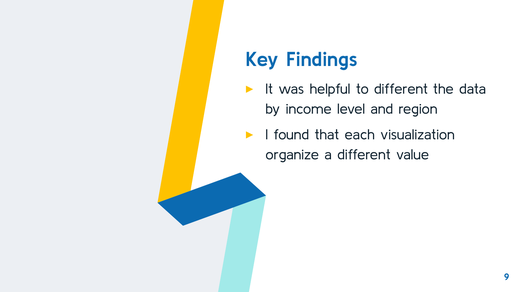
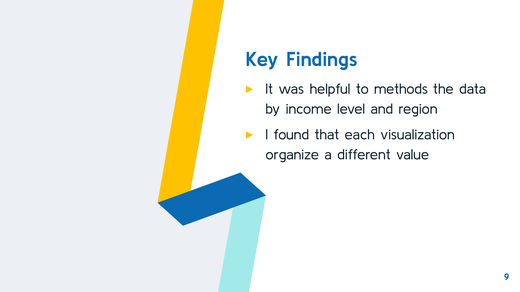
to different: different -> methods (401, 89)
